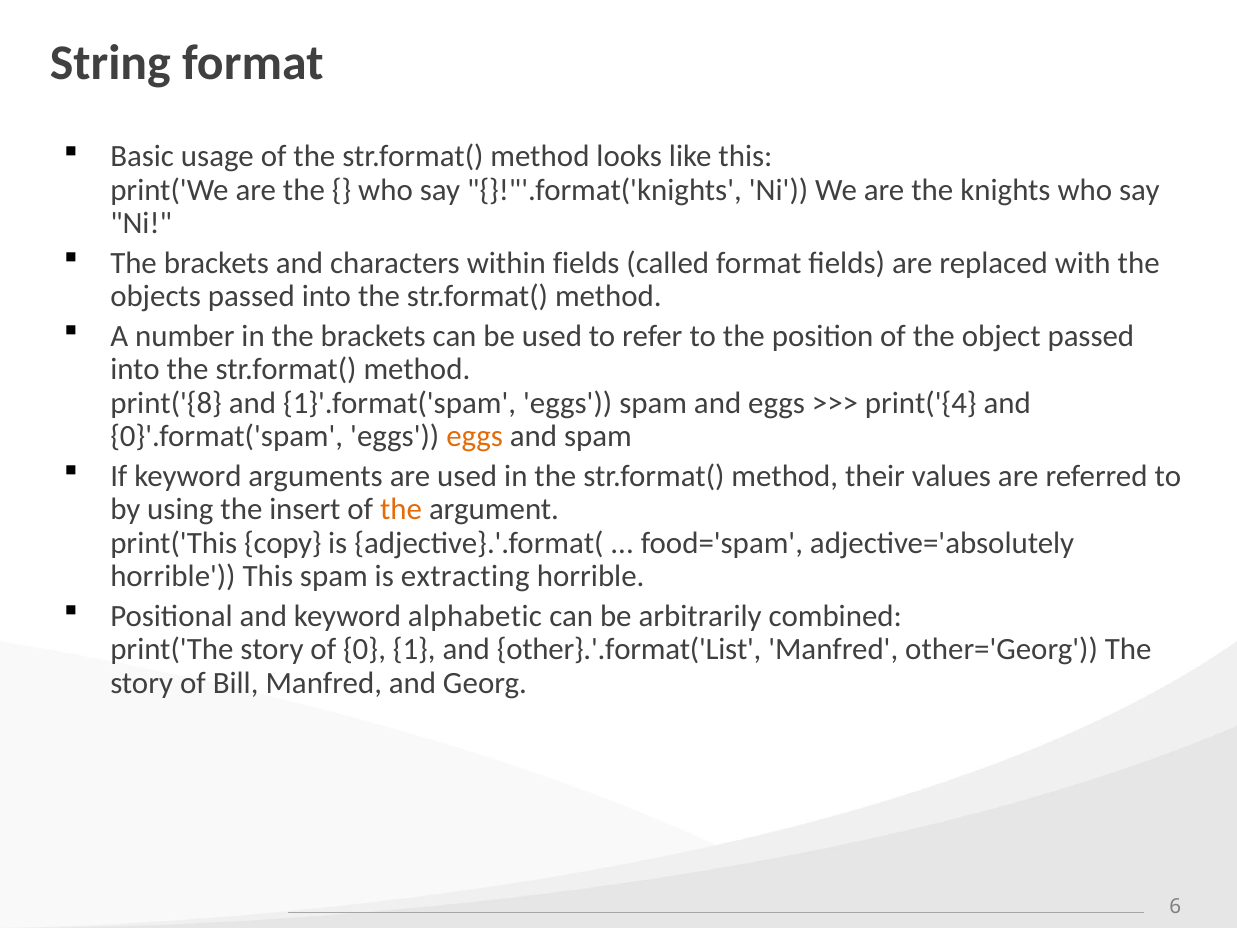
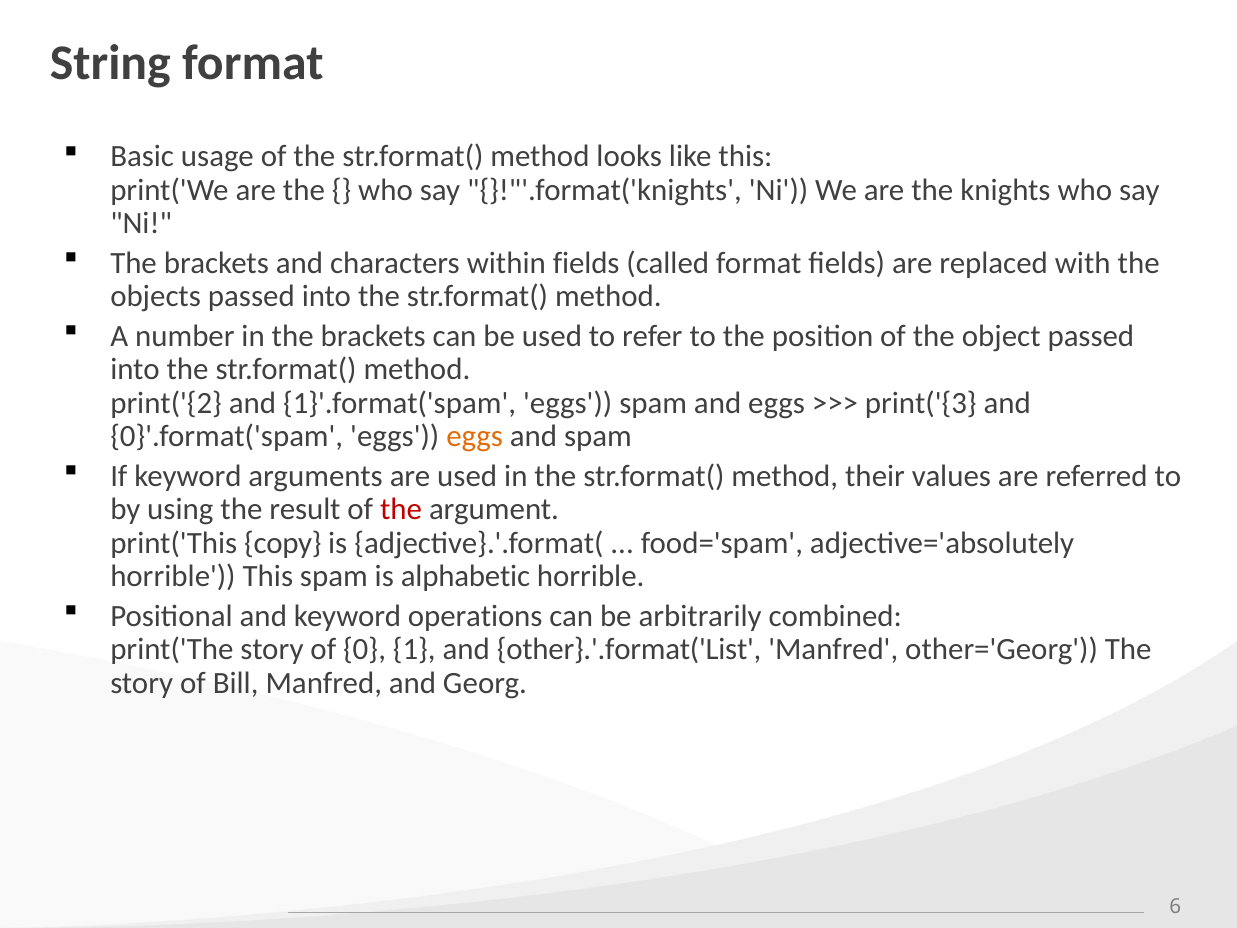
print('{8: print('{8 -> print('{2 (166, 403)
print('{4: print('{4 -> print('{3 (921, 403)
insert: insert -> result (305, 509)
the colour: orange -> red (401, 509)
extracting: extracting -> alphabetic (465, 576)
alphabetic: alphabetic -> operations (475, 616)
